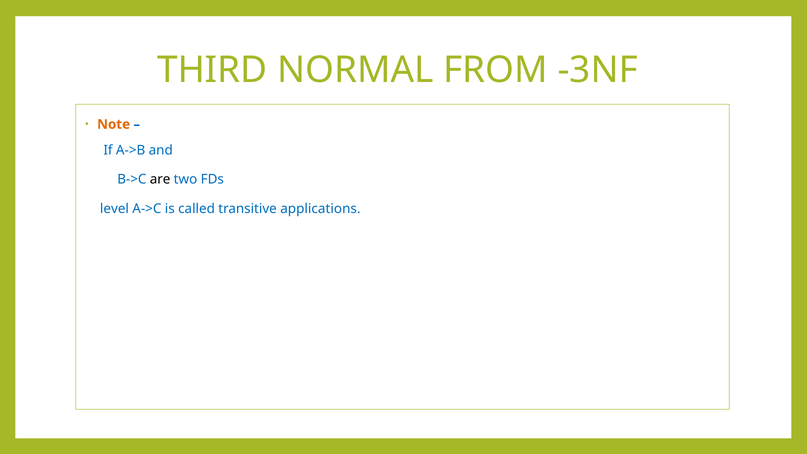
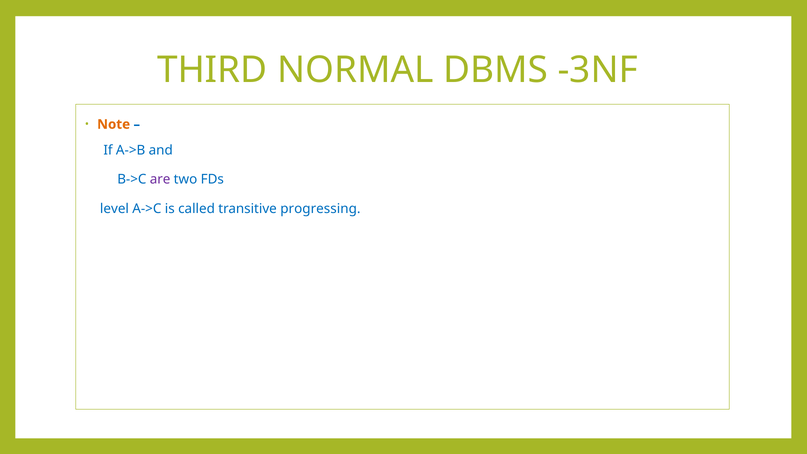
FROM: FROM -> DBMS (496, 70)
are colour: black -> purple (160, 179)
applications: applications -> progressing (320, 209)
